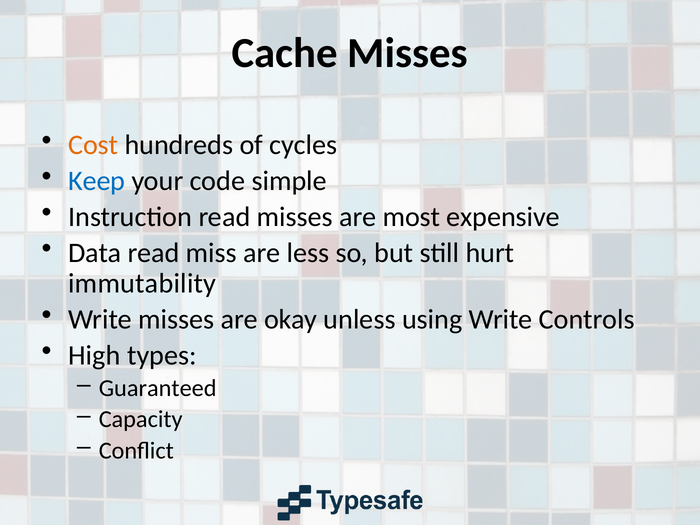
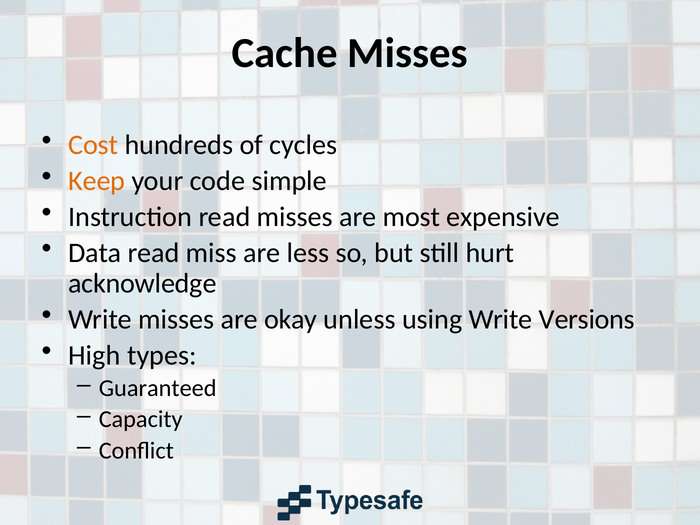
Keep colour: blue -> orange (97, 181)
immutability: immutability -> acknowledge (142, 283)
Controls: Controls -> Versions (587, 319)
